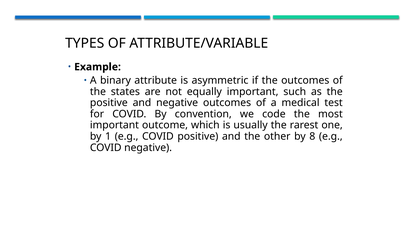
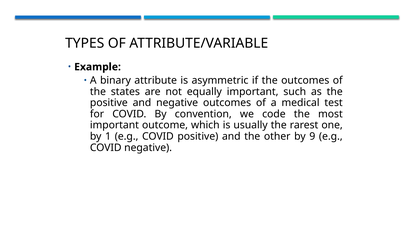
8: 8 -> 9 (312, 136)
